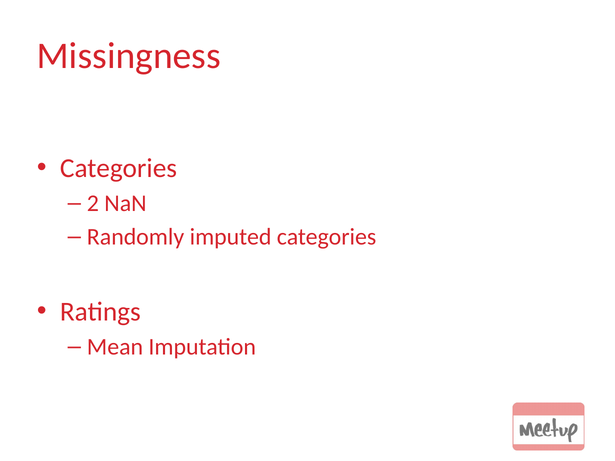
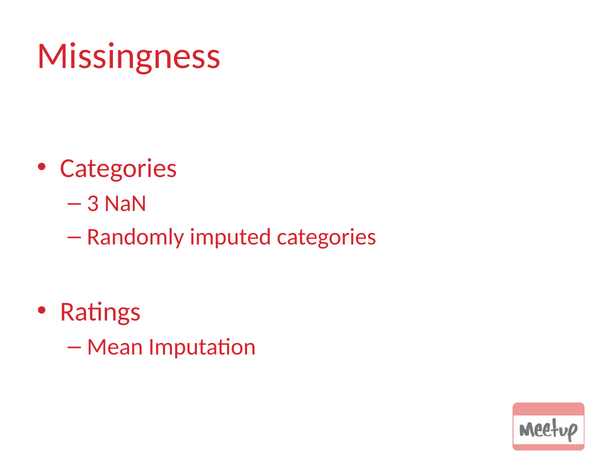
2: 2 -> 3 (93, 204)
